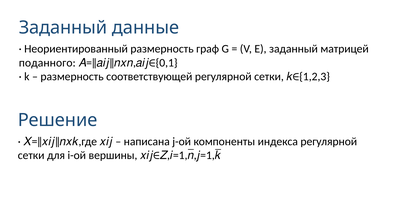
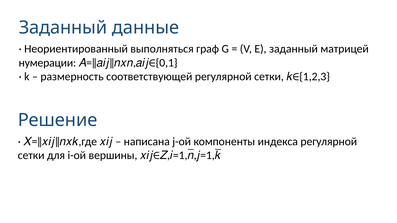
Неориентированный размерность: размерность -> выполняться (162, 49)
поданного: поданного -> нумерации (47, 63)
